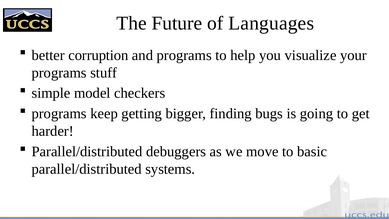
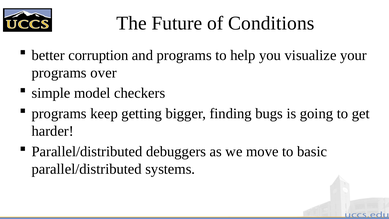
Languages: Languages -> Conditions (271, 23)
stuff: stuff -> over (104, 73)
